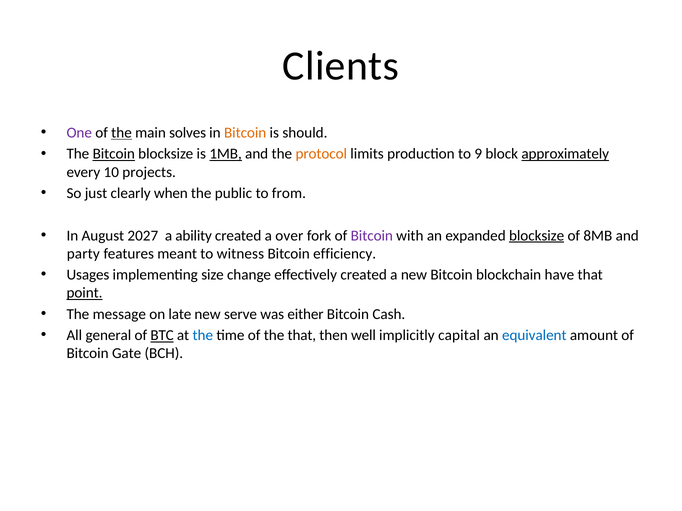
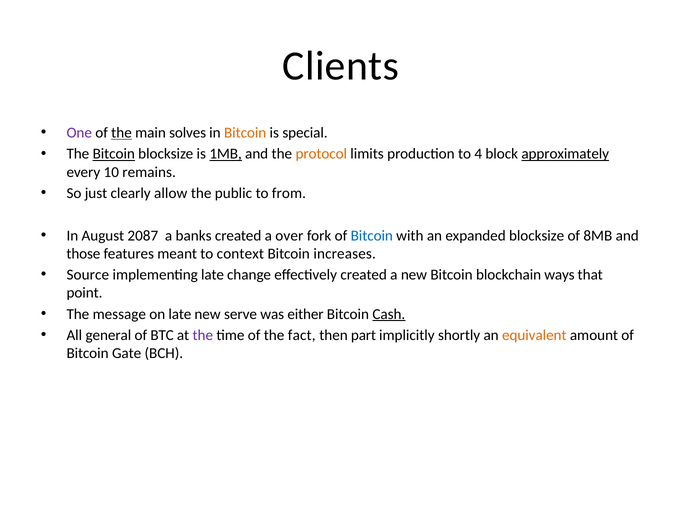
should: should -> special (305, 133)
9: 9 -> 4 (478, 154)
projects: projects -> remains (149, 172)
when: when -> allow (171, 193)
2027: 2027 -> 2087 (143, 236)
ability: ability -> banks (194, 236)
Bitcoin colour: purple -> blue (372, 236)
blocksize underline: present -> none (537, 236)
party: party -> those (83, 254)
witness: witness -> context (240, 254)
efficiency: efficiency -> increases (345, 254)
Usages: Usages -> Source (88, 275)
implementing size: size -> late (213, 275)
have: have -> ways (559, 275)
point underline: present -> none (84, 293)
Cash underline: none -> present (389, 314)
BTC underline: present -> none (162, 336)
the colour: blue -> purple (203, 336)
the that: that -> fact (302, 336)
well: well -> part (363, 336)
capital: capital -> shortly (459, 336)
equivalent colour: blue -> orange (534, 336)
